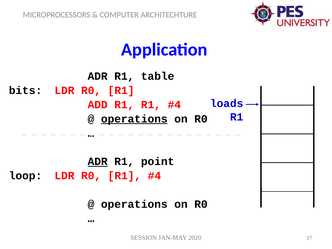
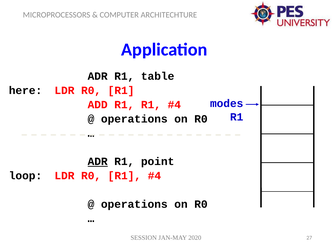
bits: bits -> here (25, 90)
loads: loads -> modes (227, 104)
operations underline: present -> none (134, 119)
